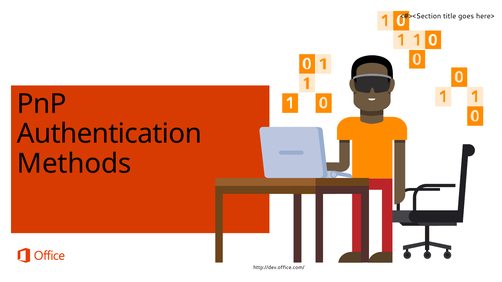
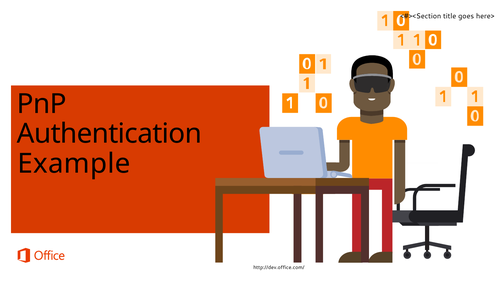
Methods: Methods -> Example (74, 164)
